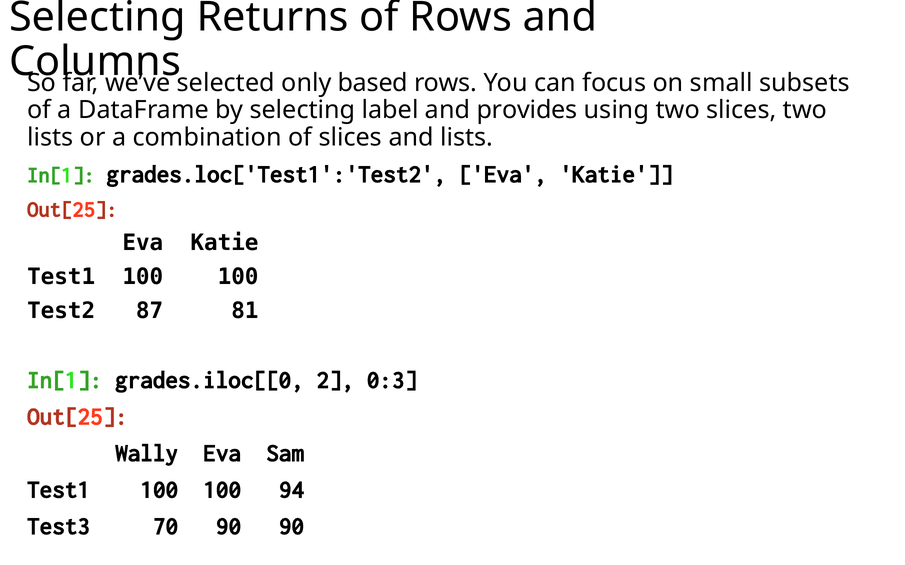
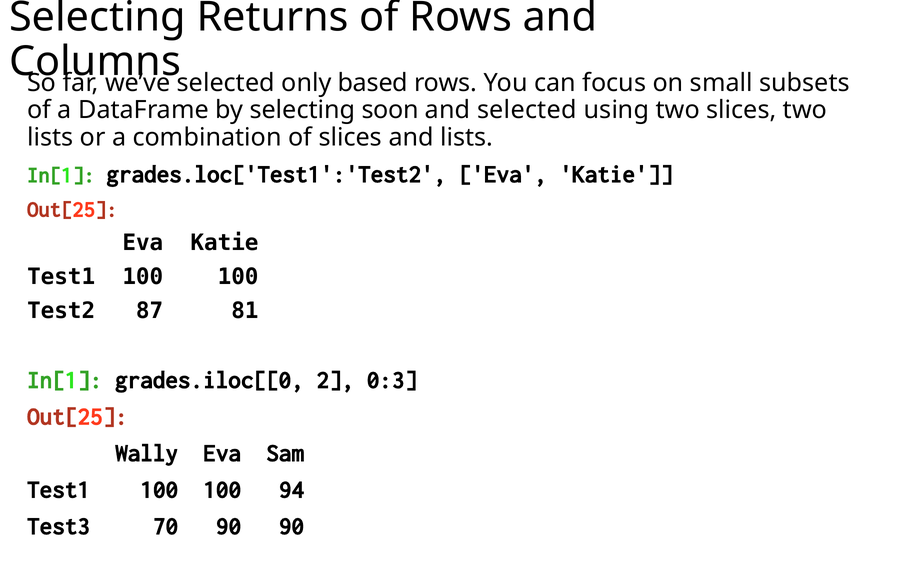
label: label -> soon (390, 110)
and provides: provides -> selected (527, 110)
